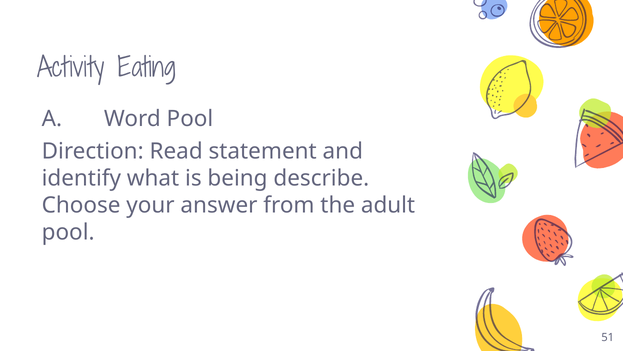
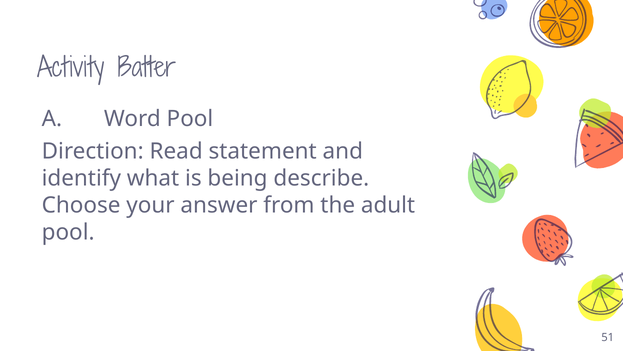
Eating: Eating -> Batter (147, 68)
